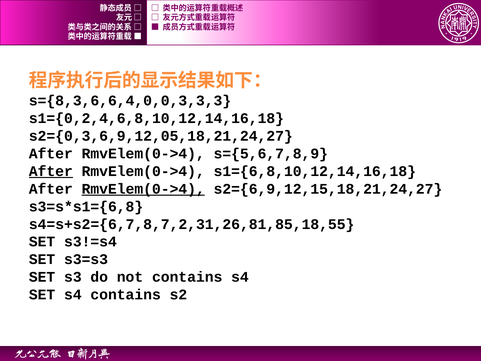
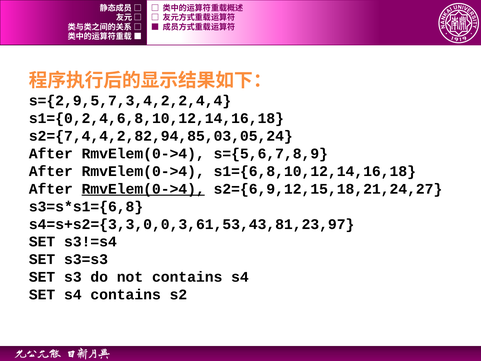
s={8,3,6,6,4,0,0,3,3,3: s={8,3,6,6,4,0,0,3,3,3 -> s={2,9,5,7,3,4,2,2,4,4 (130, 101)
s2={0,3,6,9,12,05,18,21,24,27: s2={0,3,6,9,12,05,18,21,24,27 -> s2={7,4,4,2,82,94,85,03,05,24 (161, 136)
After underline: present -> none (51, 171)
s4=s+s2={6,7,8,7,2,31,26,81,85,18,55: s4=s+s2={6,7,8,7,2,31,26,81,85,18,55 -> s4=s+s2={3,3,0,0,3,61,53,43,81,23,97 (192, 224)
